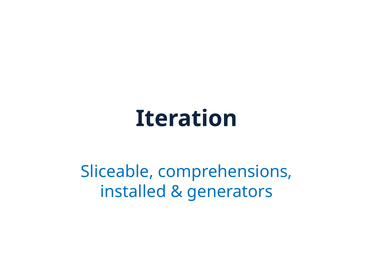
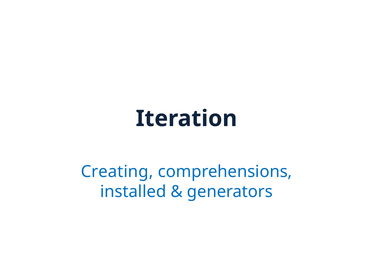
Sliceable: Sliceable -> Creating (117, 171)
